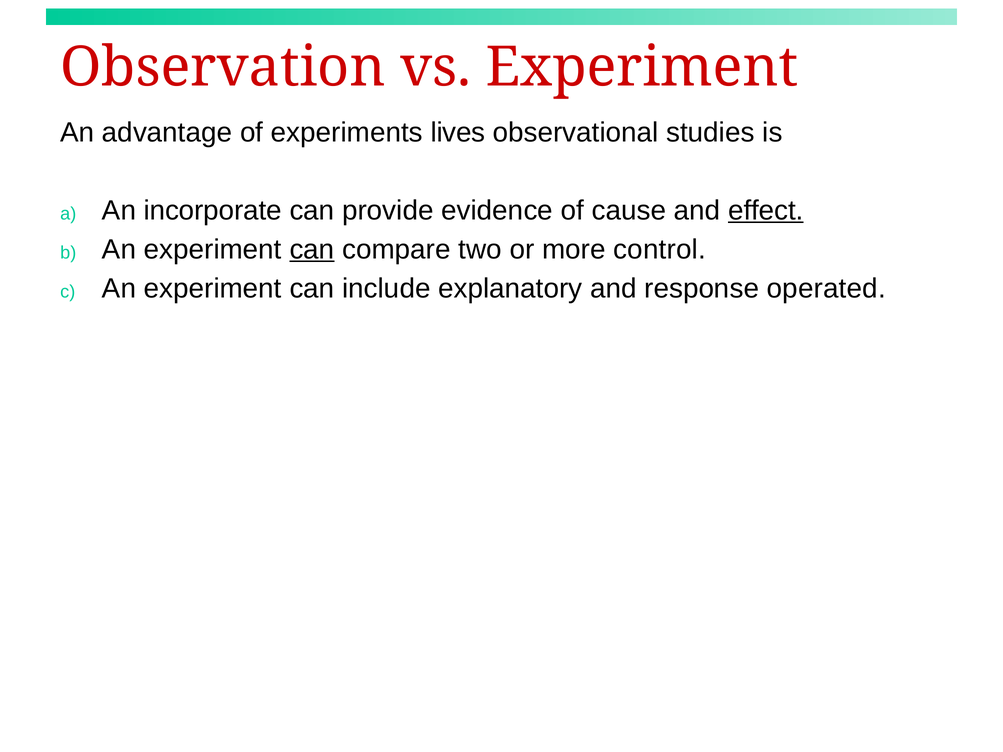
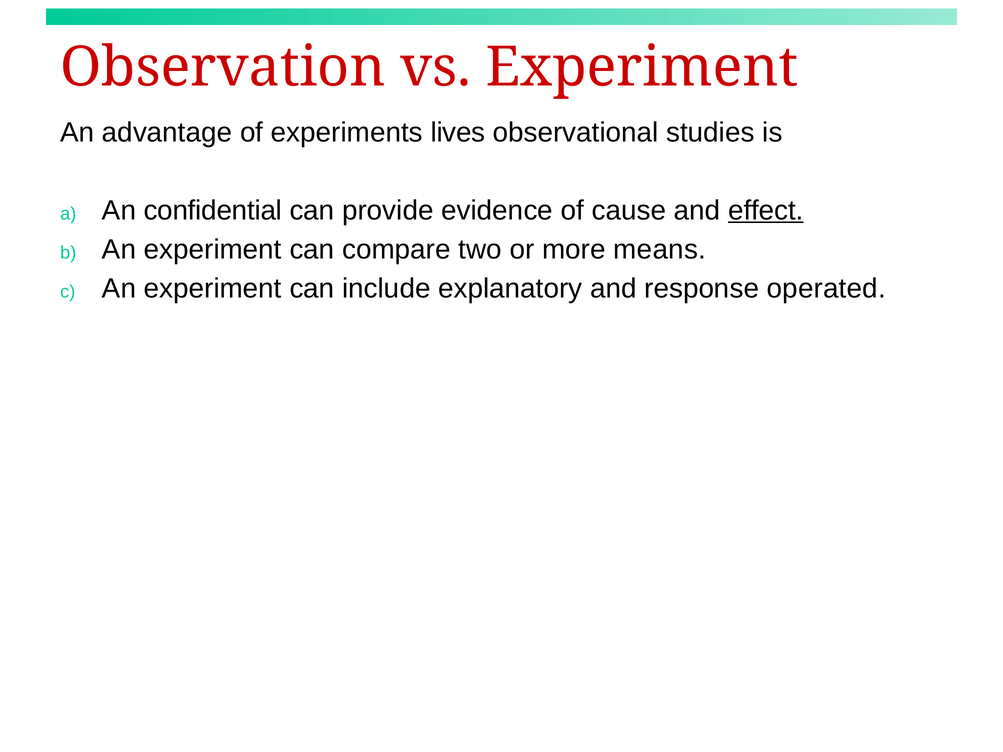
incorporate: incorporate -> confidential (213, 210)
can underline: present -> none (312, 249)
control: control -> means (660, 249)
